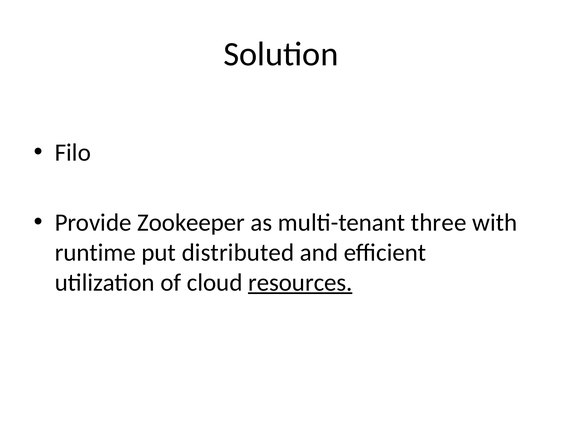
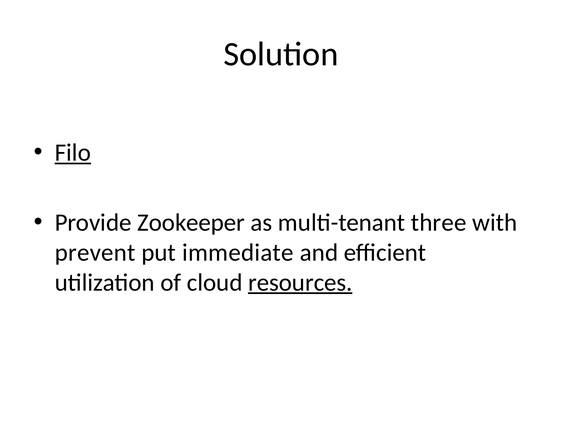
Filo underline: none -> present (73, 153)
runtime: runtime -> prevent (95, 253)
distributed: distributed -> immediate (238, 253)
